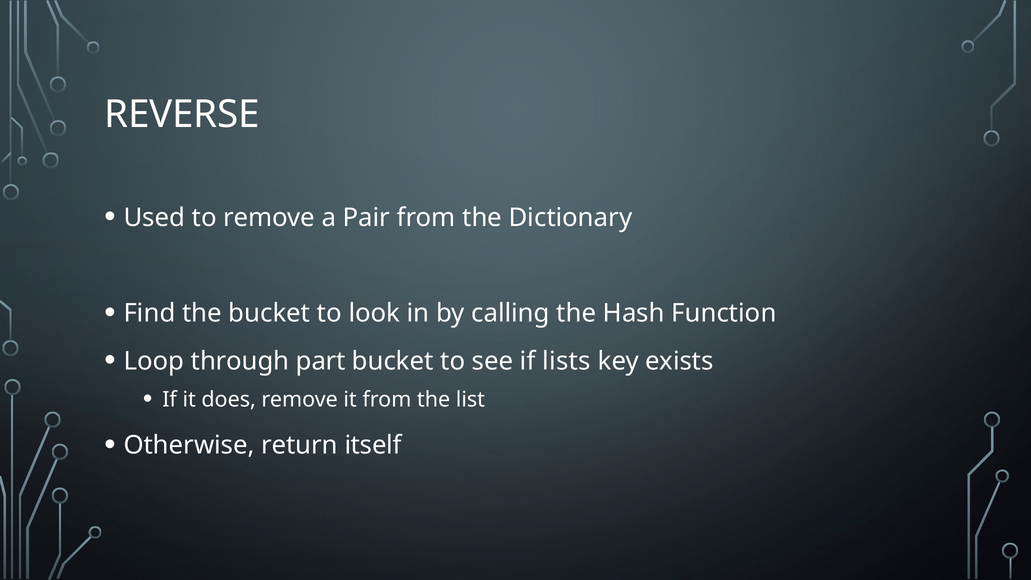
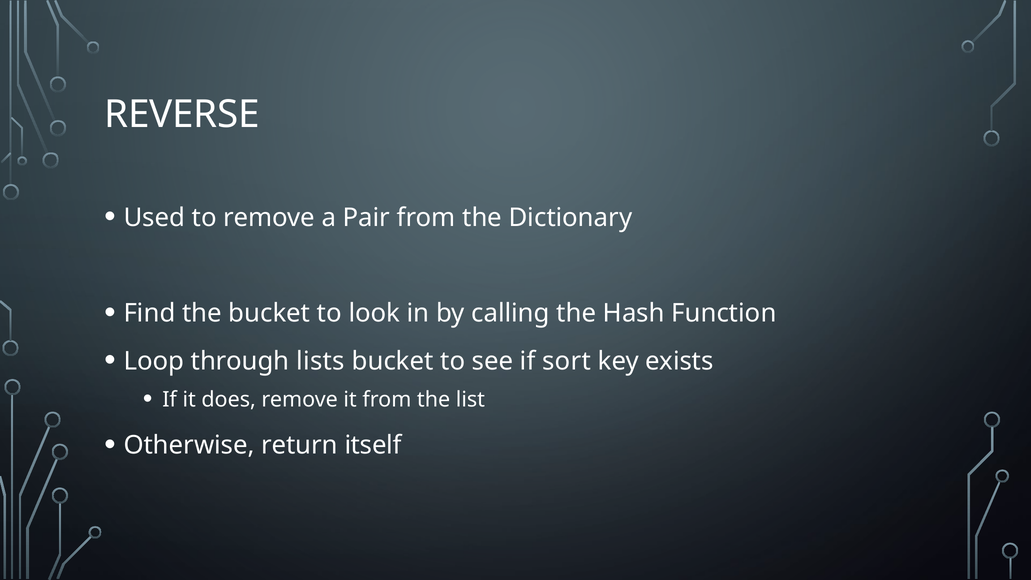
part: part -> lists (320, 361)
lists: lists -> sort (567, 361)
